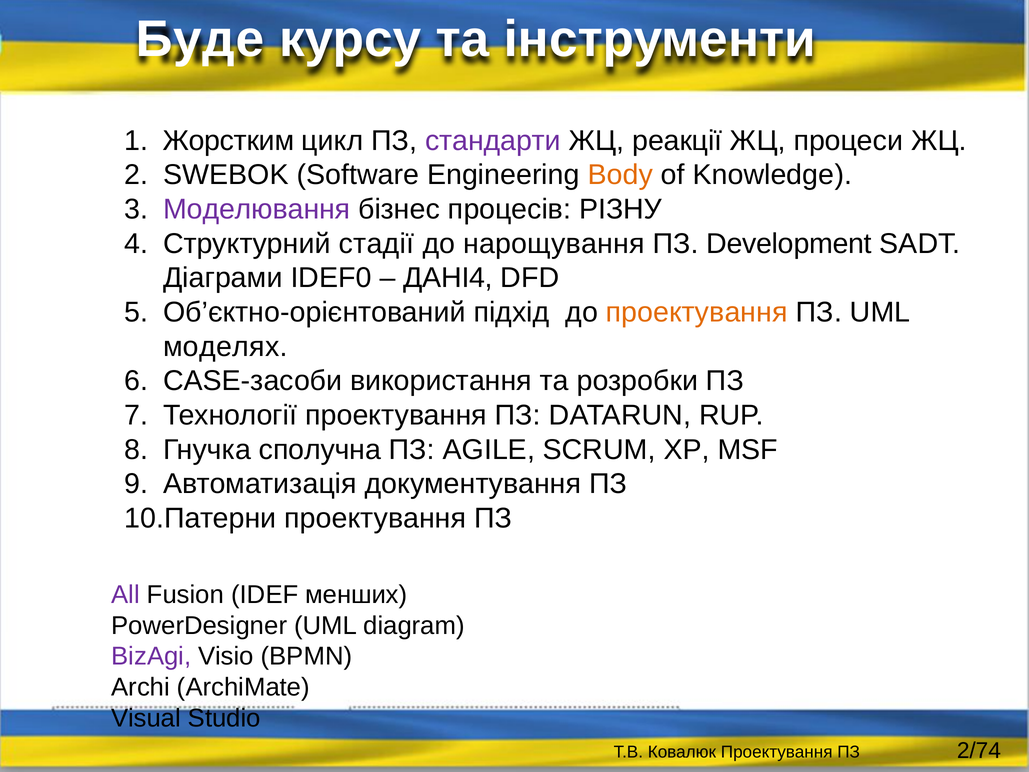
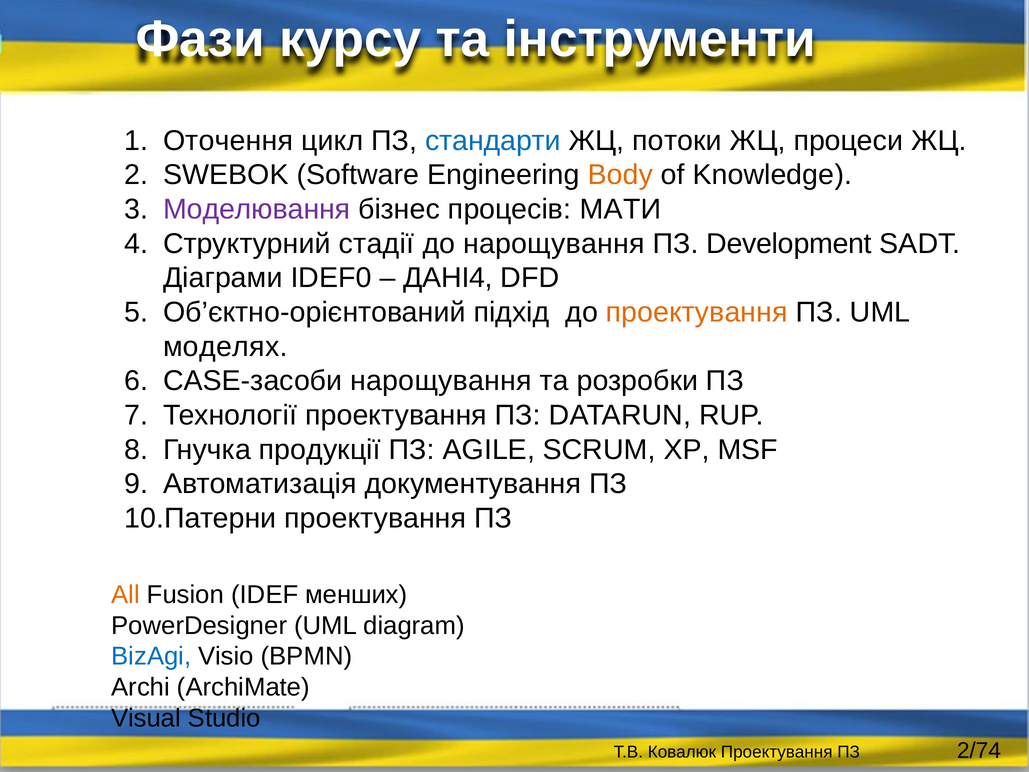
Буде: Буде -> Фази (200, 39)
Жорстким: Жорстким -> Оточення (228, 141)
стандарти colour: purple -> blue (493, 141)
реакції: реакції -> потоки (677, 141)
РІЗНУ: РІЗНУ -> МАТИ (620, 209)
CASE-засоби використання: використання -> нарощування (441, 381)
сполучна: сполучна -> продукції (320, 449)
All colour: purple -> orange (126, 595)
BizAgi colour: purple -> blue (151, 656)
